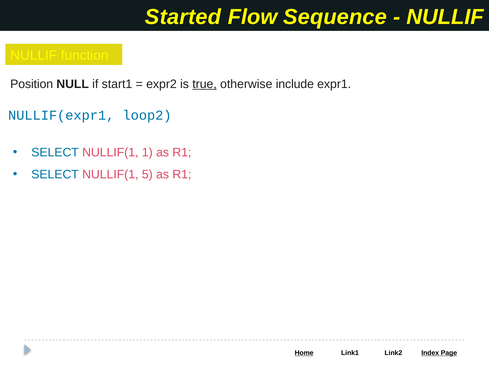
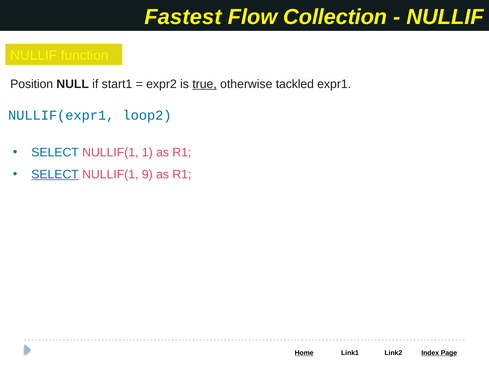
Started: Started -> Fastest (183, 17)
Sequence: Sequence -> Collection (335, 17)
include: include -> tackled (295, 84)
SELECT underline: none -> present (55, 174)
5: 5 -> 9 (147, 174)
